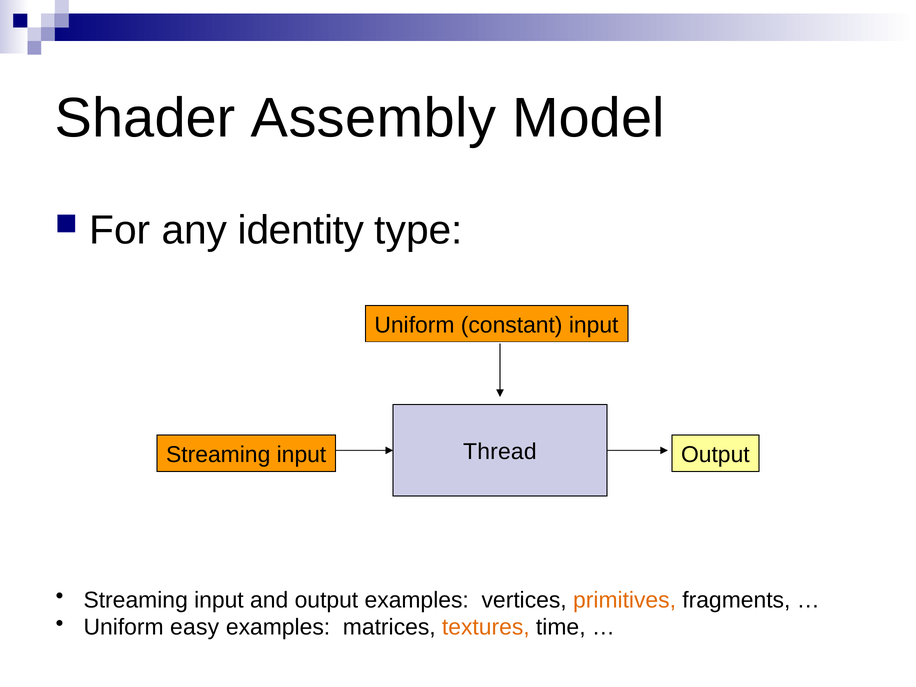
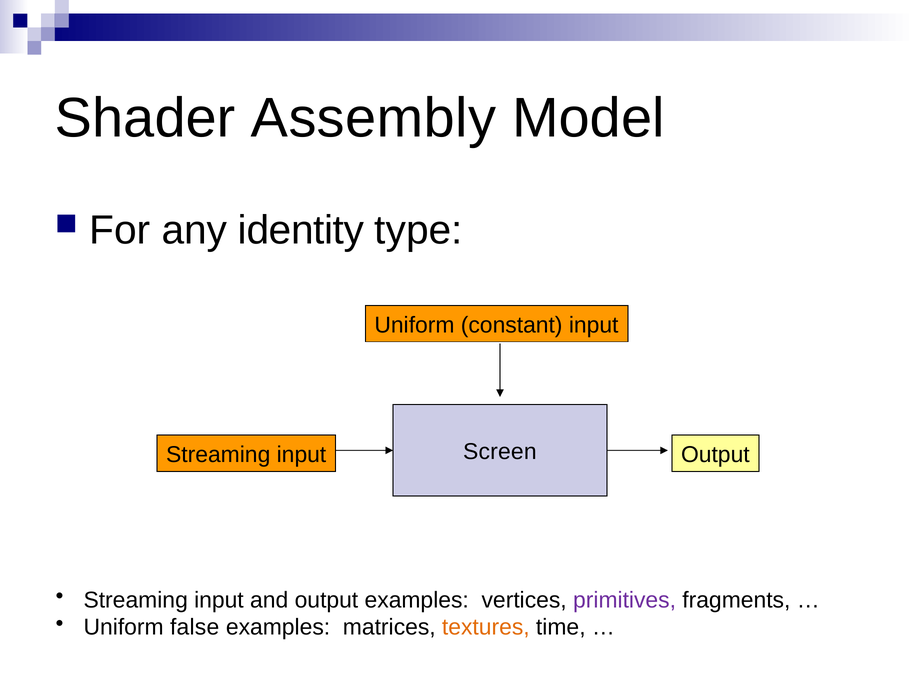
Thread: Thread -> Screen (500, 452)
primitives colour: orange -> purple (625, 600)
easy: easy -> false (195, 627)
